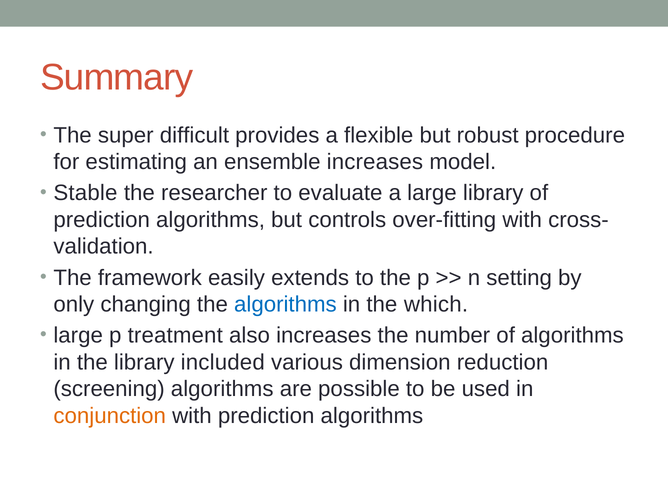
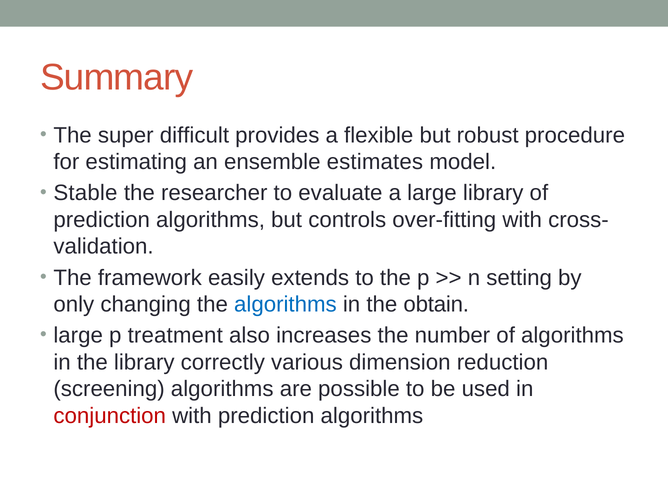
ensemble increases: increases -> estimates (375, 162)
which: which -> obtain (436, 304)
included: included -> correctly (223, 362)
conjunction colour: orange -> red (110, 416)
